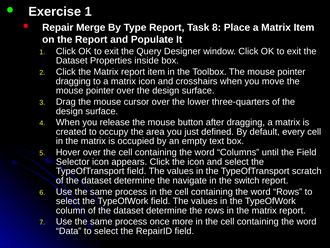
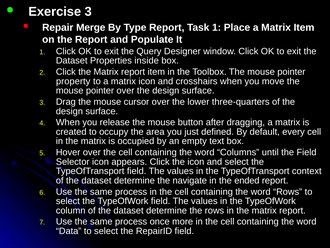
Exercise 1: 1 -> 3 (88, 12)
Task 8: 8 -> 1 (217, 27)
dragging: dragging -> property (73, 81)
scratch: scratch -> context (307, 171)
switch: switch -> ended (247, 180)
